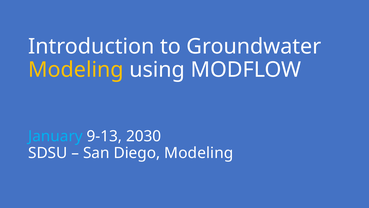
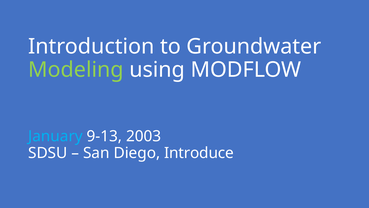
Modeling colour: yellow -> light green (76, 70)
2030: 2030 -> 2003 (144, 136)
Diego Modeling: Modeling -> Introduce (199, 153)
